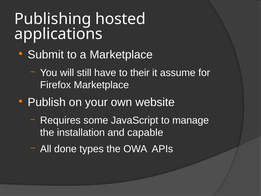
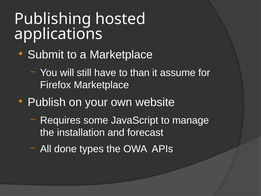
their: their -> than (140, 73)
capable: capable -> forecast (145, 132)
